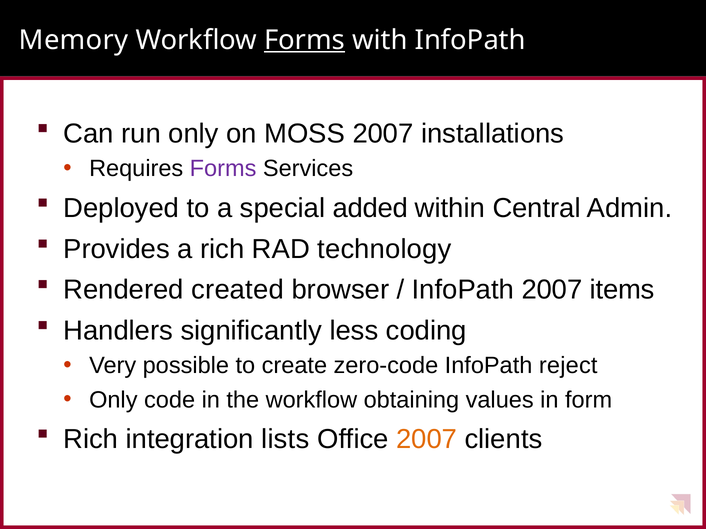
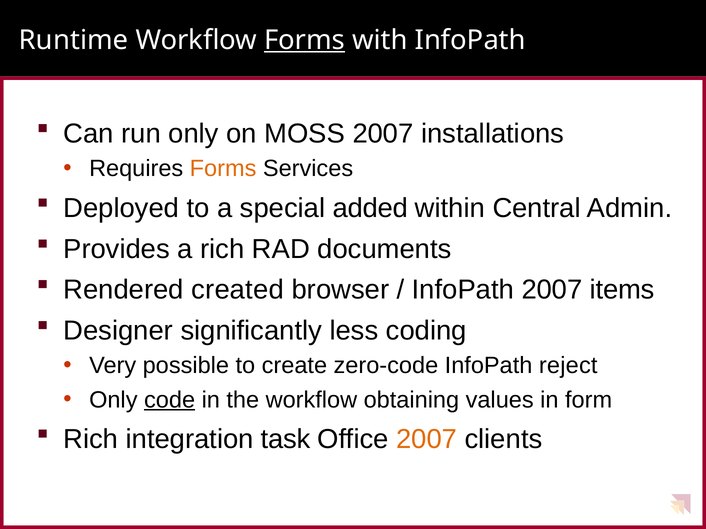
Memory: Memory -> Runtime (74, 40)
Forms colour: purple -> orange (223, 169)
technology: technology -> documents (384, 249)
Handlers: Handlers -> Designer (118, 331)
code underline: none -> present (170, 400)
lists: lists -> task (286, 440)
